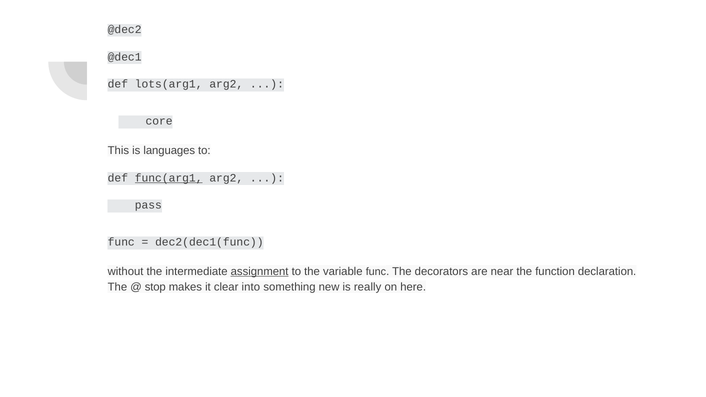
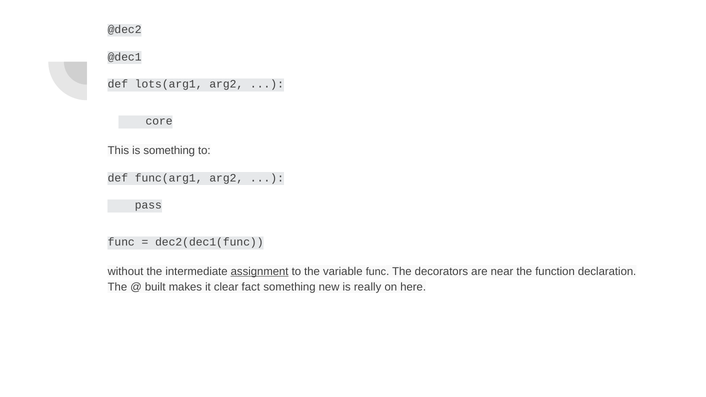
is languages: languages -> something (169, 151)
func(arg1 underline: present -> none (169, 178)
stop: stop -> built (155, 287)
into: into -> fact (251, 287)
